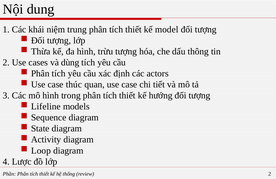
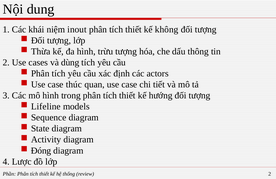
trung: trung -> inout (77, 29)
model: model -> không (167, 29)
Loop: Loop -> Đóng (41, 151)
